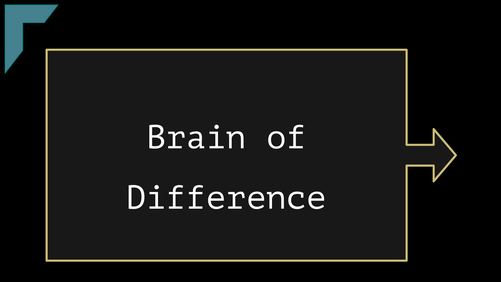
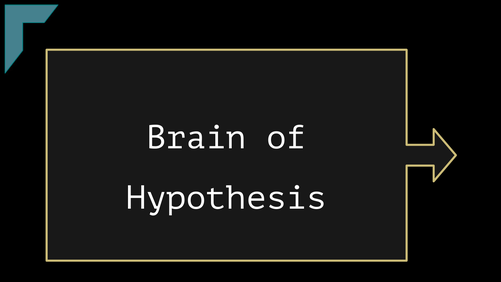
Difference: Difference -> Hypothesis (226, 198)
